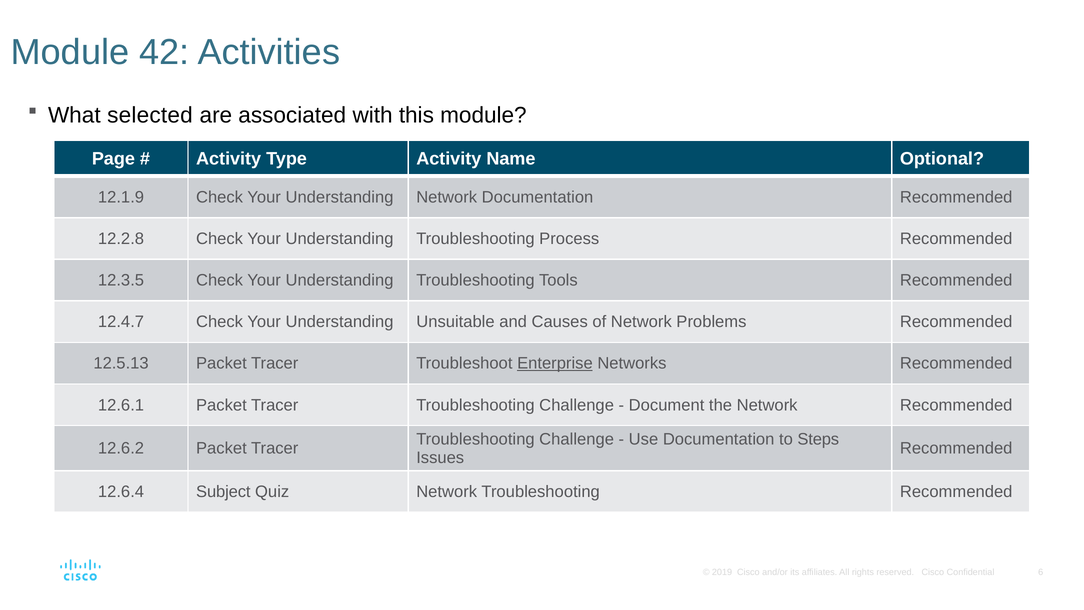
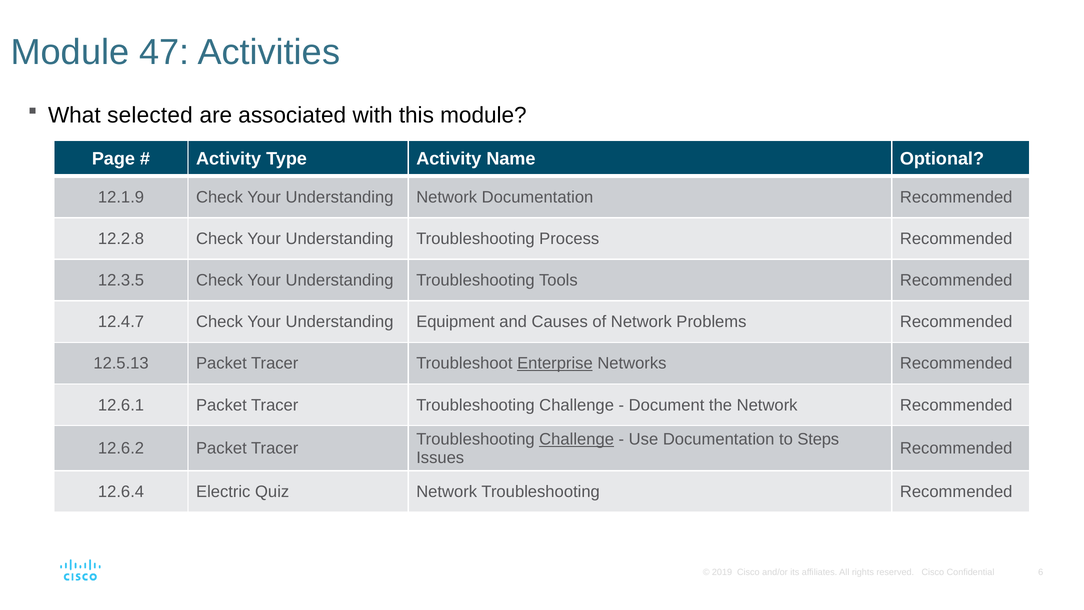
42: 42 -> 47 (164, 52)
Unsuitable: Unsuitable -> Equipment (456, 322)
Challenge underline: none -> present (577, 439)
Subject: Subject -> Electric (223, 492)
